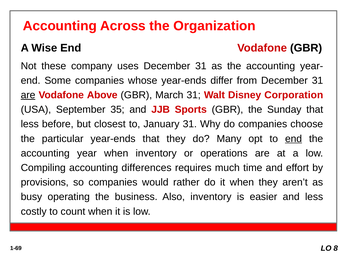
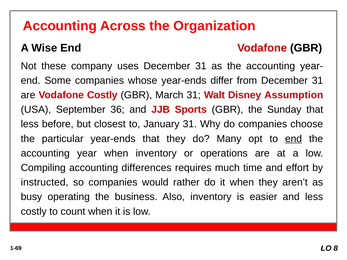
are underline: present -> none (28, 95)
Vodafone Above: Above -> Costly (102, 95)
Corporation: Corporation -> Assumption (294, 95)
35: 35 -> 36 (117, 110)
provisions: provisions -> instructed (45, 183)
